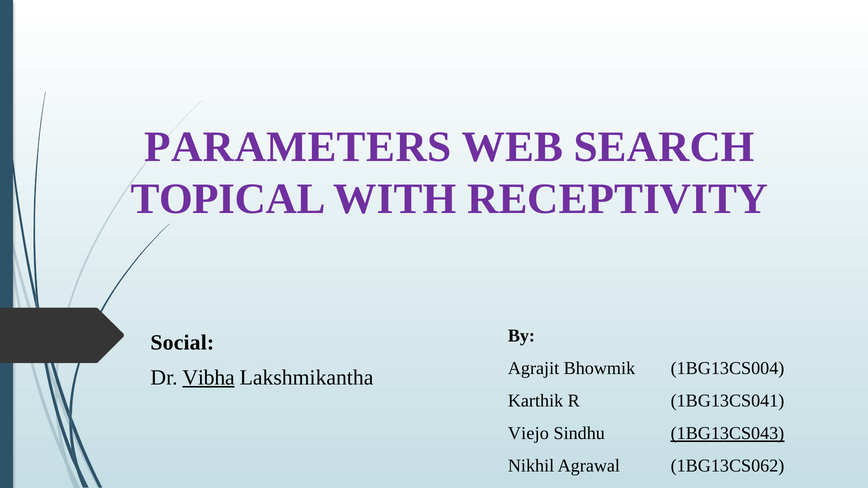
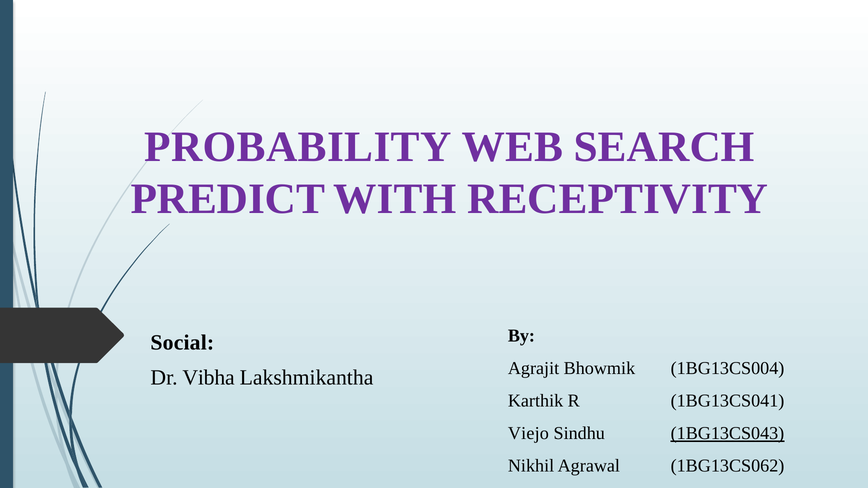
PARAMETERS: PARAMETERS -> PROBABILITY (298, 147)
TOPICAL: TOPICAL -> PREDICT (228, 199)
Vibha underline: present -> none (209, 378)
